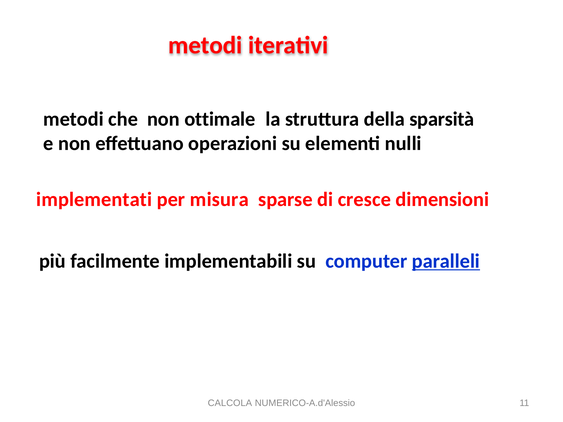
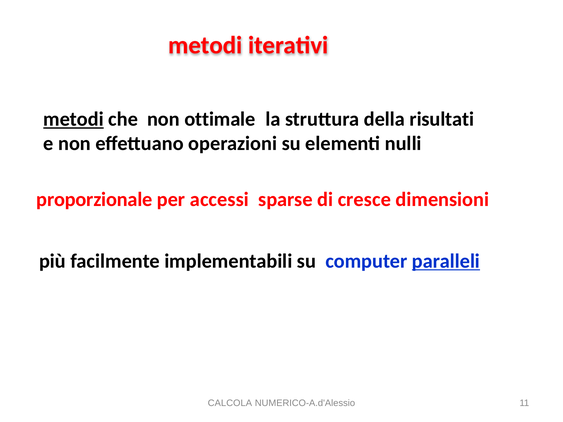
metodi underline: none -> present (74, 119)
sparsità: sparsità -> risultati (442, 119)
implementati: implementati -> proporzionale (94, 200)
misura: misura -> accessi (219, 200)
